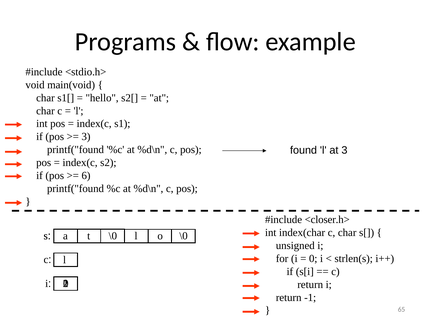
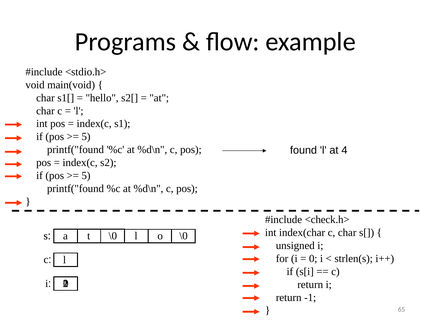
3: 3 -> 5 (86, 136)
at 3: 3 -> 4 (344, 150)
6: 6 -> 5 (86, 175)
<closer.h>: <closer.h> -> <check.h> (327, 219)
